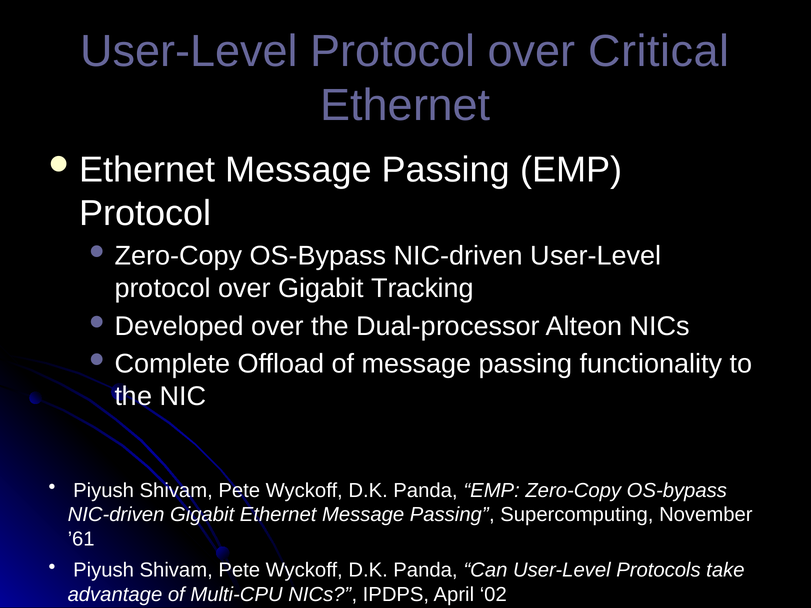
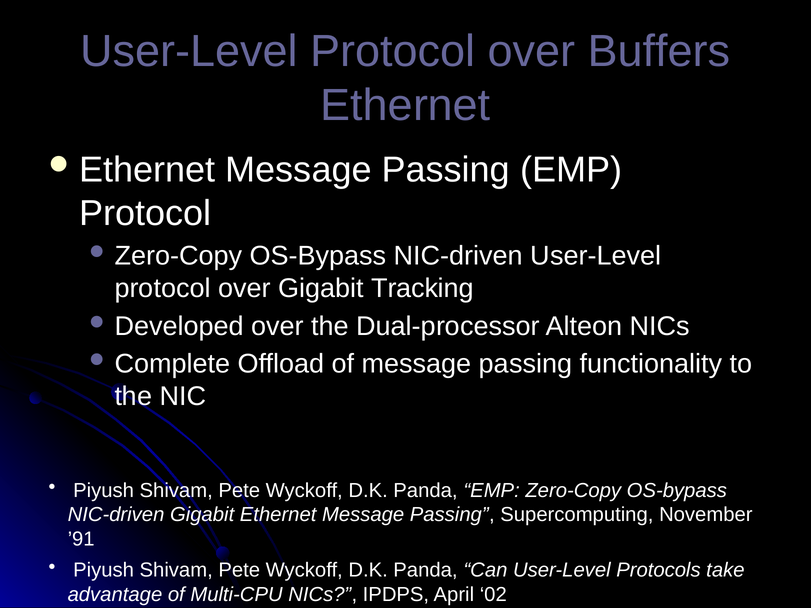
Critical: Critical -> Buffers (659, 51)
’61: ’61 -> ’91 (81, 539)
